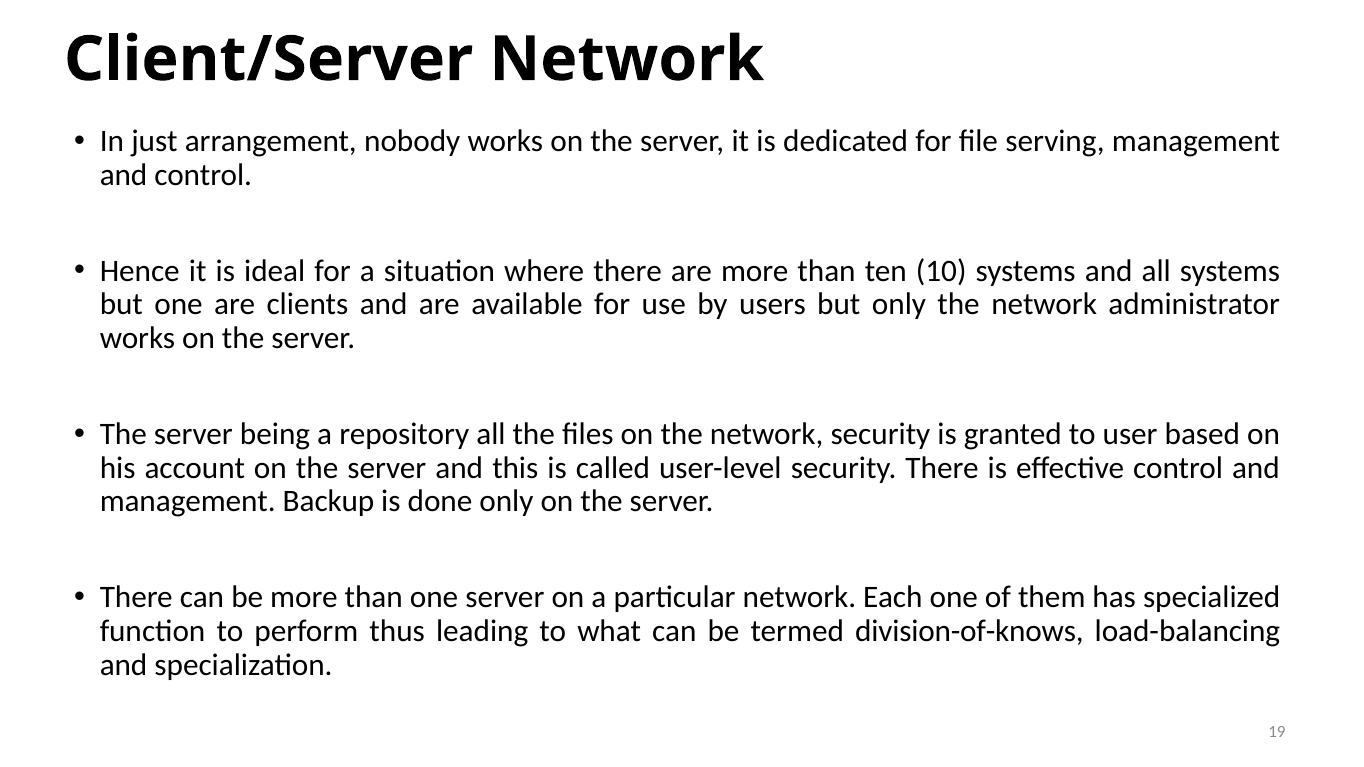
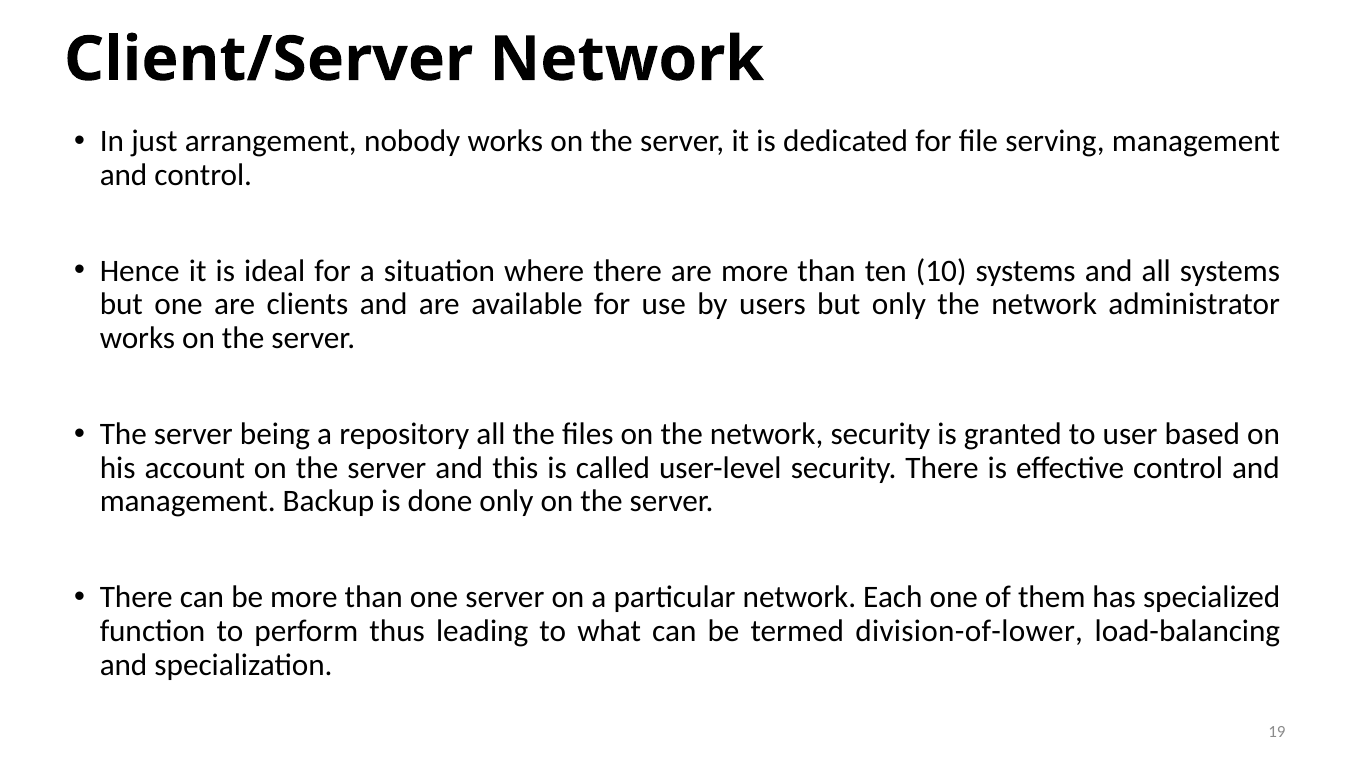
division-of-knows: division-of-knows -> division-of-lower (969, 631)
